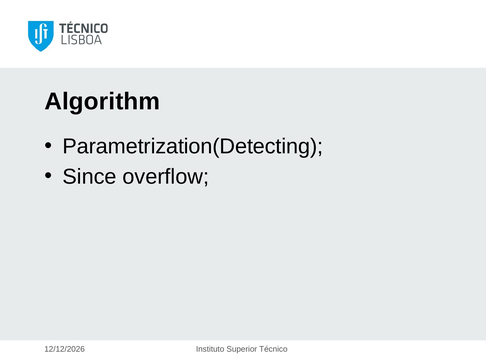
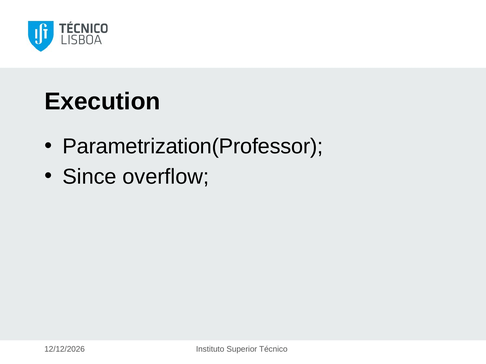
Algorithm: Algorithm -> Execution (102, 102)
Parametrization(Detecting: Parametrization(Detecting -> Parametrization(Professor (193, 147)
